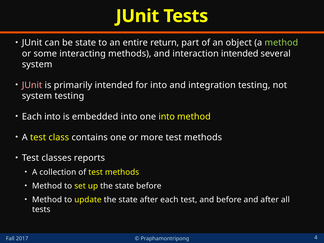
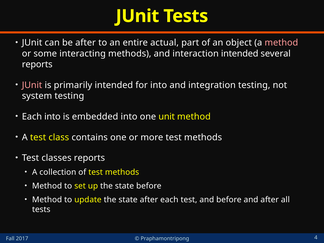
be state: state -> after (86, 43)
return: return -> actual (165, 43)
method colour: light green -> pink (281, 43)
system: system -> reports (37, 64)
one into: into -> unit (167, 117)
